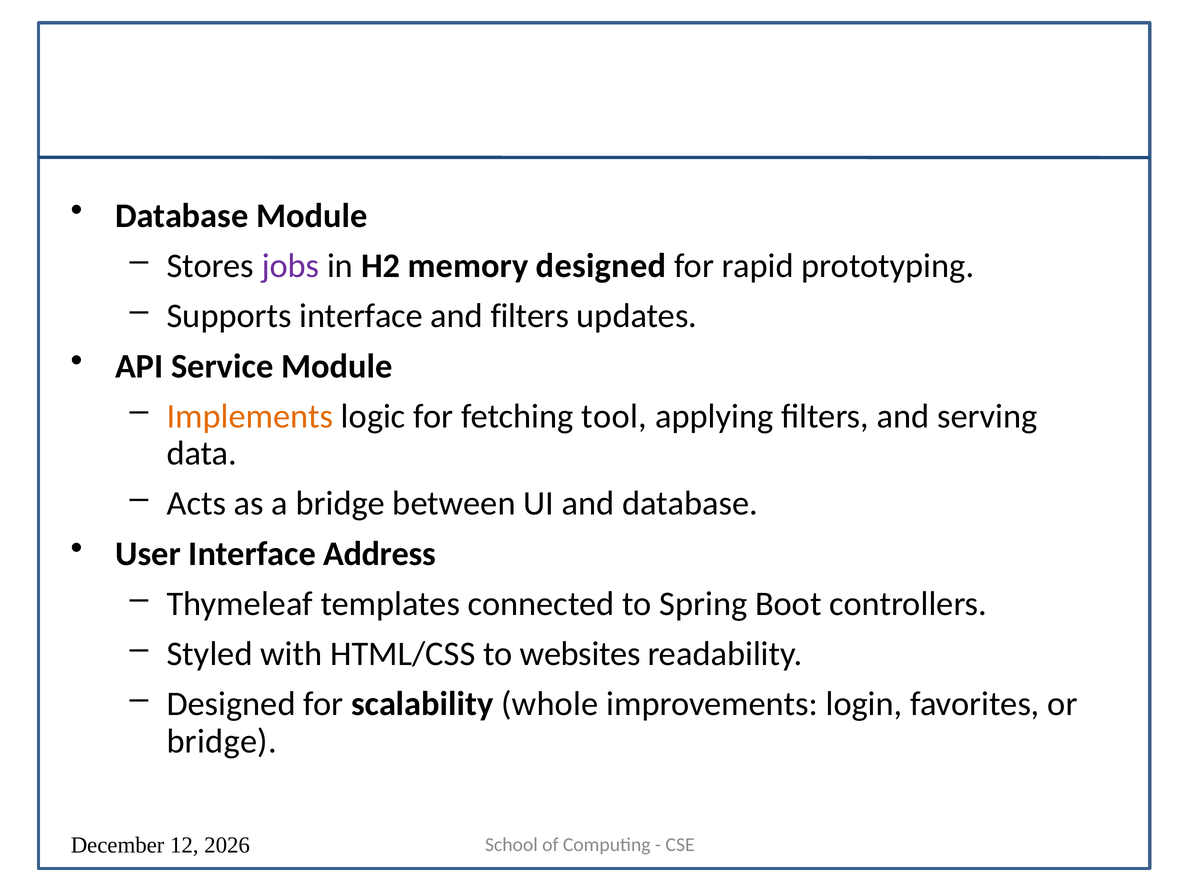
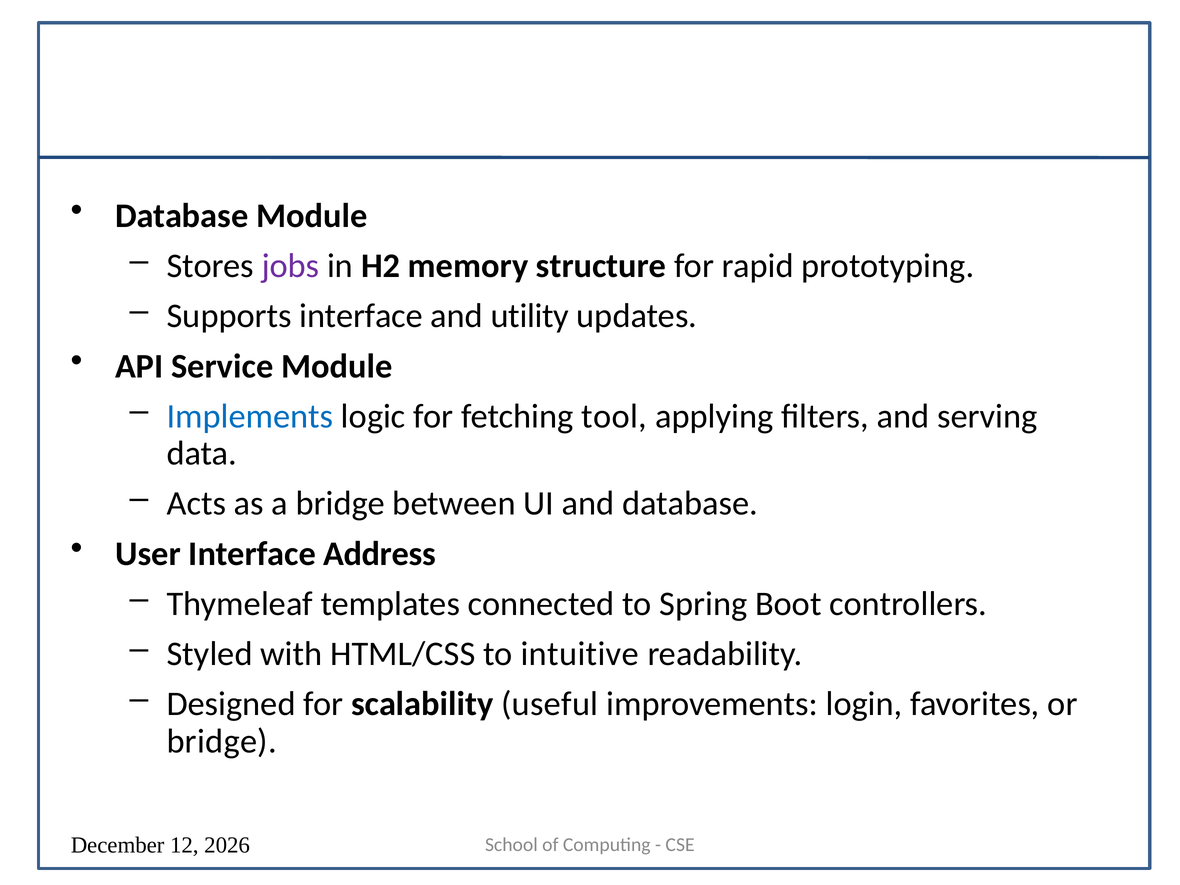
memory designed: designed -> structure (601, 266)
and filters: filters -> utility (530, 316)
Implements colour: orange -> blue (250, 416)
websites: websites -> intuitive (580, 654)
whole: whole -> useful (550, 704)
